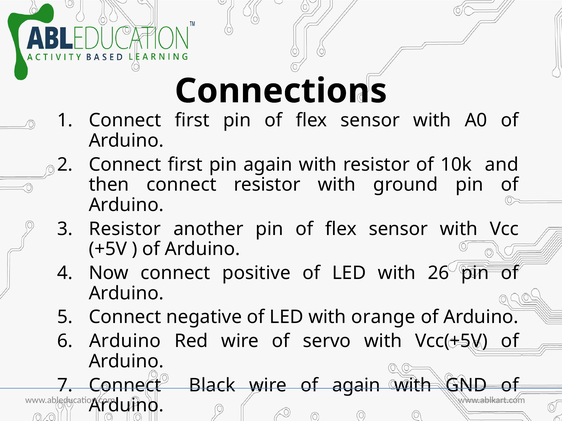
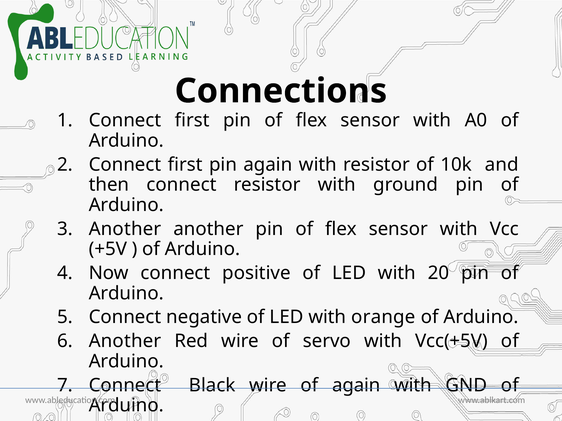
Resistor: Resistor -> Another (125, 229)
26: 26 -> 20 (439, 273)
Arduino: Arduino -> Another (125, 341)
